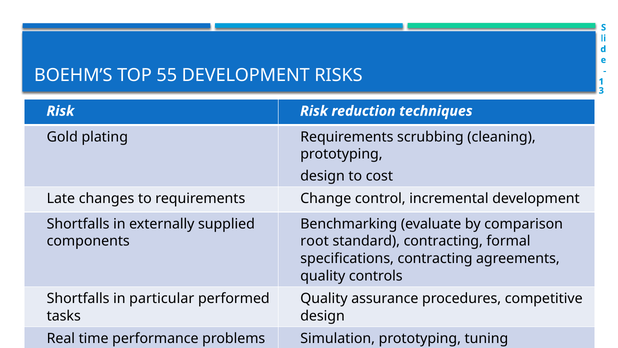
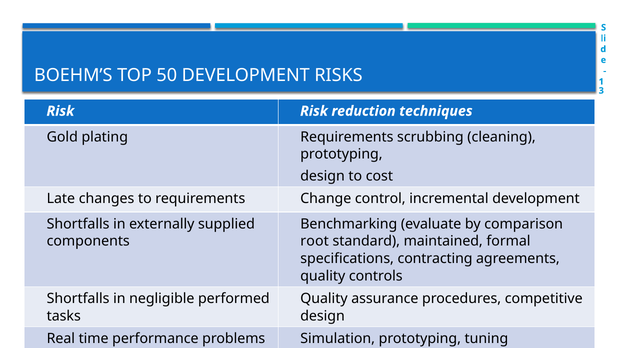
55: 55 -> 50 (167, 75)
standard contracting: contracting -> maintained (443, 241)
particular: particular -> negligible (162, 298)
